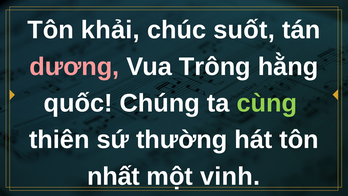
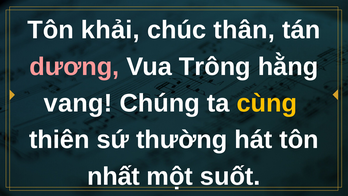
suốt: suốt -> thân (244, 30)
quốc: quốc -> vang (78, 103)
cùng colour: light green -> yellow (267, 103)
vinh: vinh -> suốt (230, 176)
